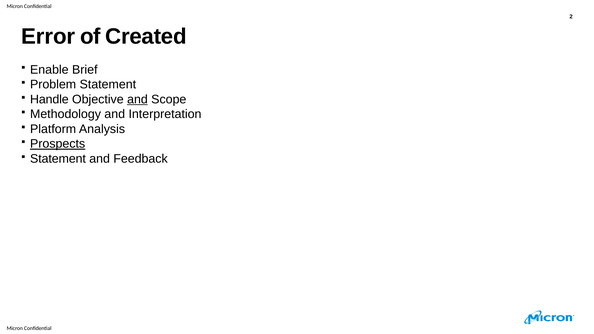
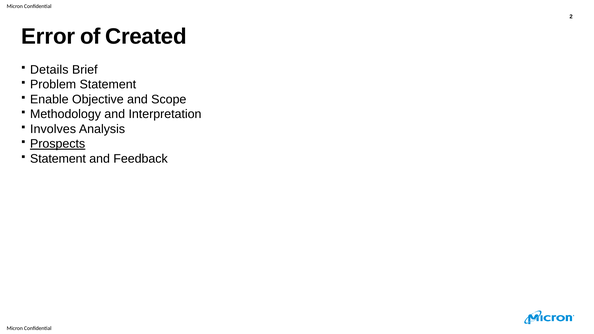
Enable: Enable -> Details (49, 70)
Handle: Handle -> Enable (49, 99)
and underline: present -> none (137, 99)
Platform: Platform -> Involves (53, 129)
